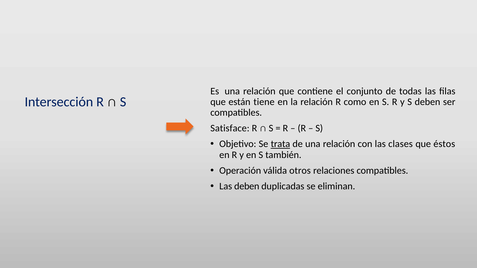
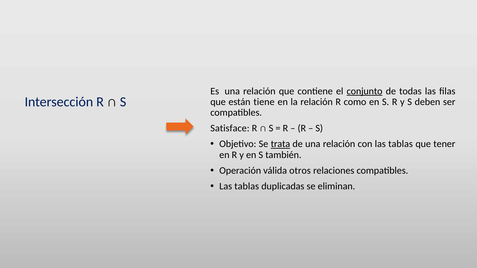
conjunto underline: none -> present (365, 91)
con las clases: clases -> tablas (401, 144)
éstos: éstos -> tener (444, 144)
deben: deben -> tablas (247, 186)
